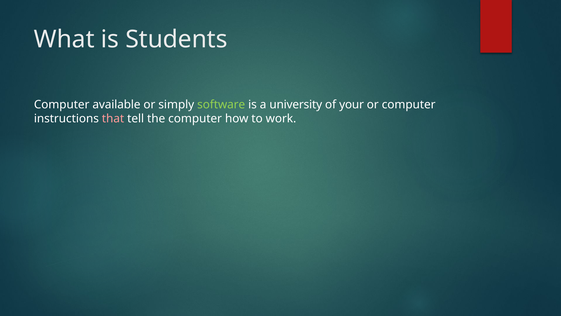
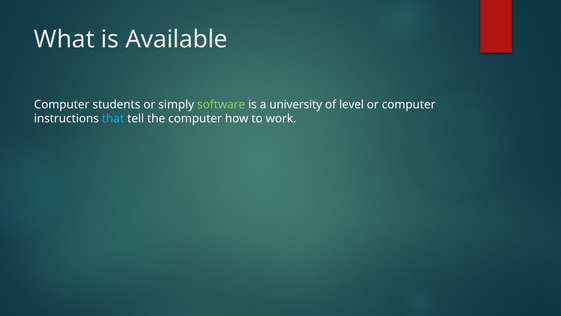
Students: Students -> Available (177, 39)
available: available -> students (116, 104)
your: your -> level (352, 104)
that colour: pink -> light blue (113, 118)
